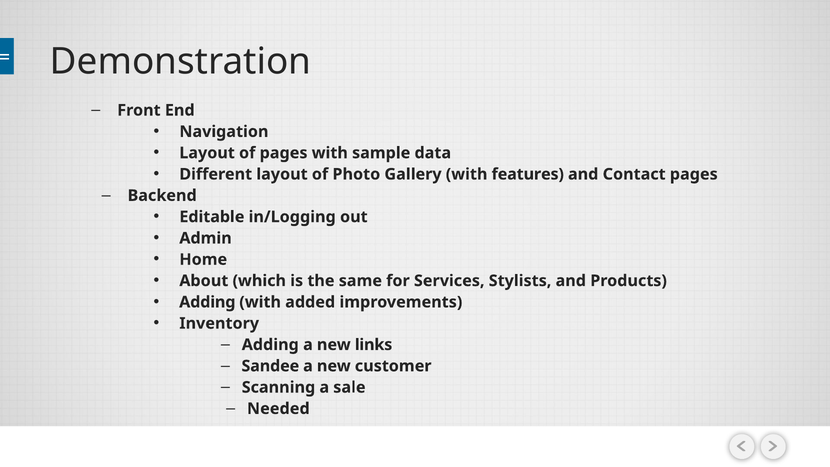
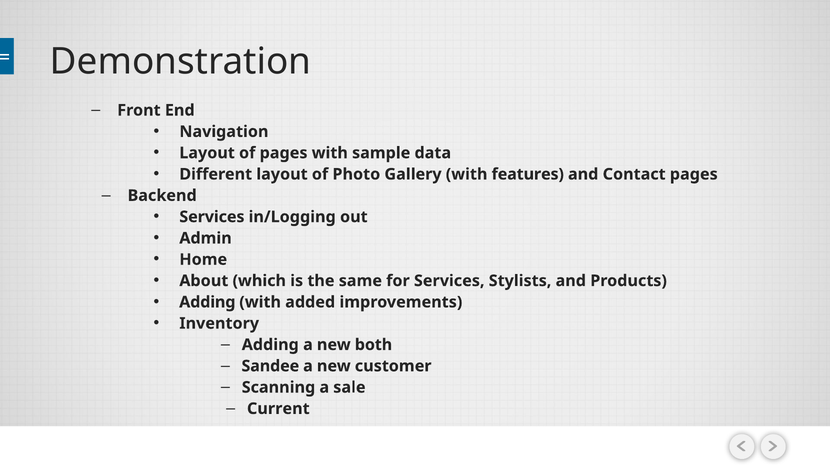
Editable: Editable -> Services (212, 217)
links: links -> both (374, 345)
Needed: Needed -> Current (278, 409)
